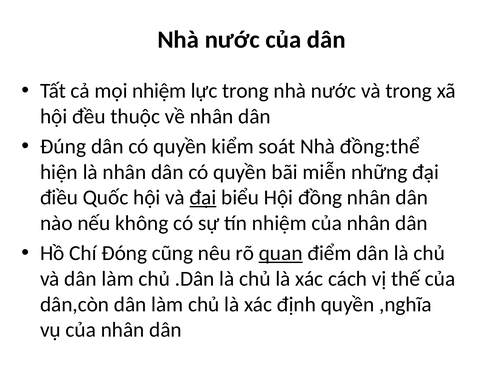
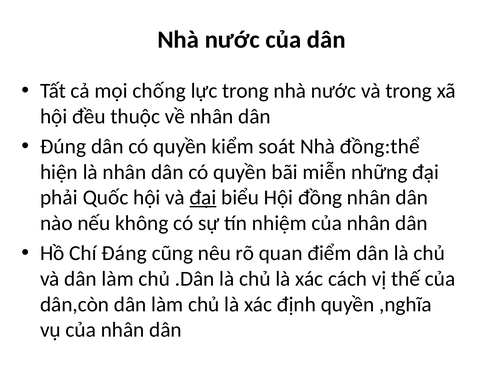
mọi nhiệm: nhiệm -> chống (159, 91)
điều: điều -> phải (59, 198)
Đóng: Đóng -> Đáng (124, 253)
quan underline: present -> none (281, 253)
